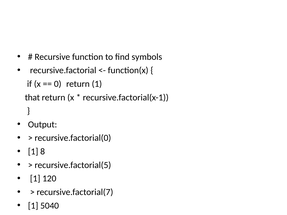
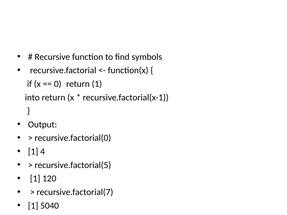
that: that -> into (32, 97)
8: 8 -> 4 (43, 152)
